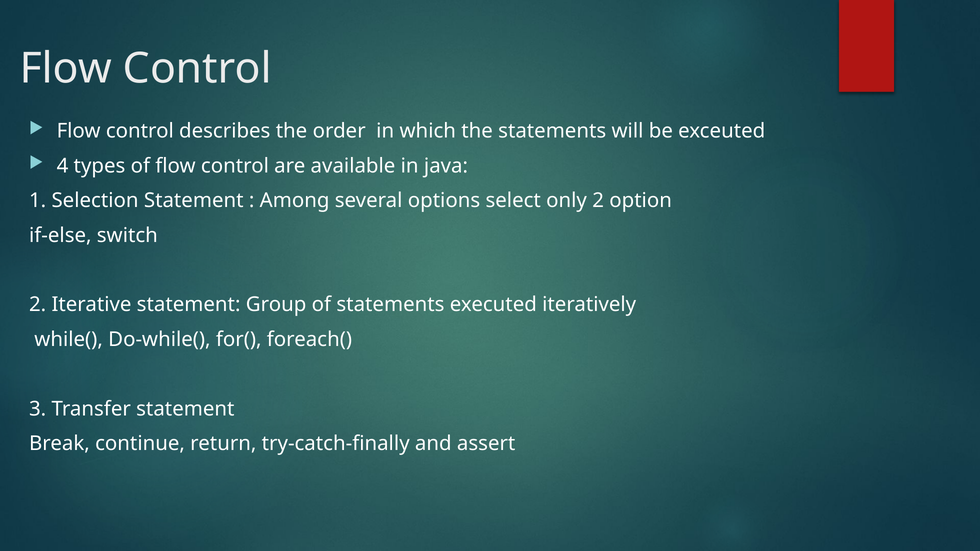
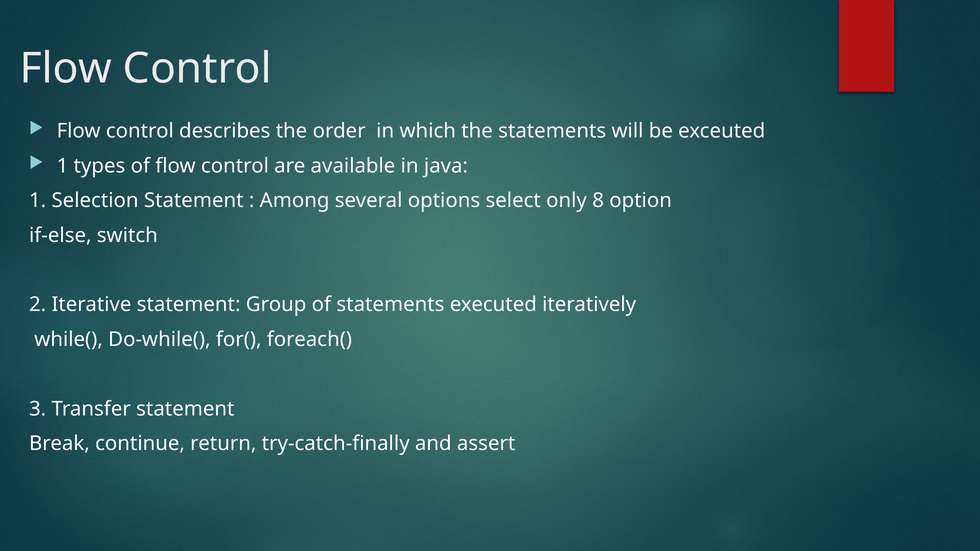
4: 4 -> 1 (63, 166)
only 2: 2 -> 8 (598, 201)
